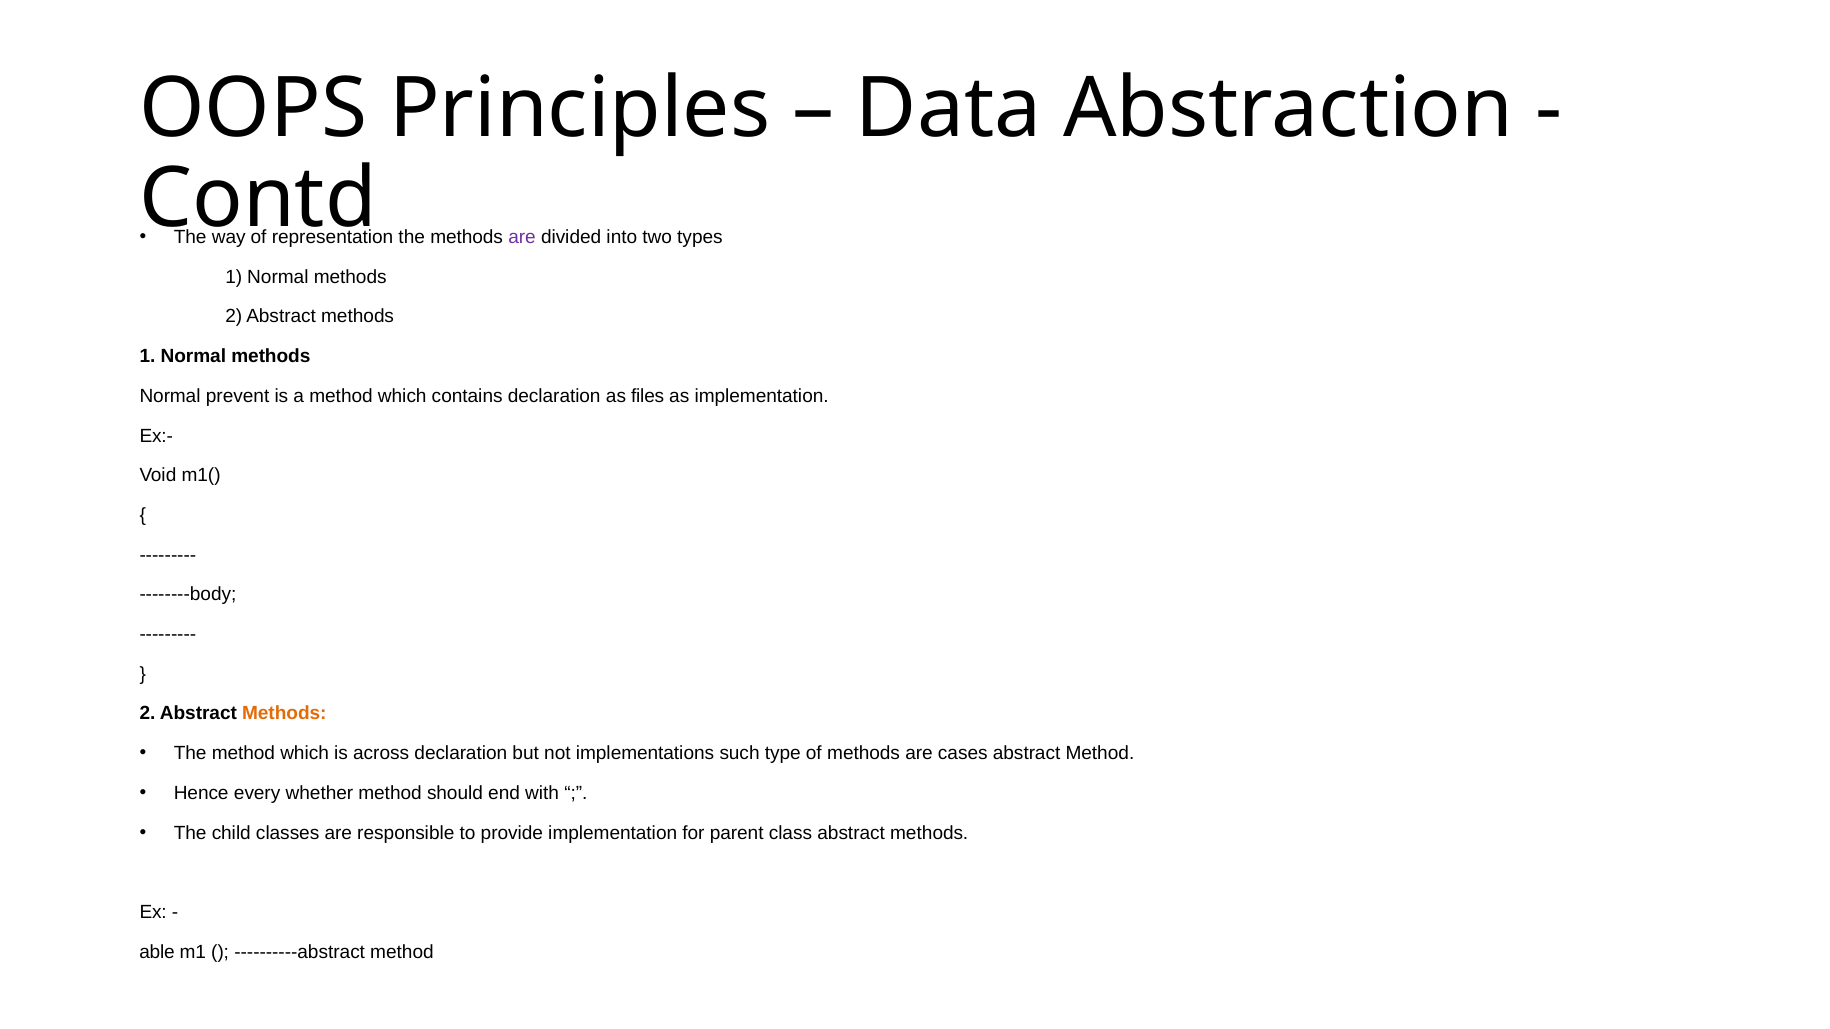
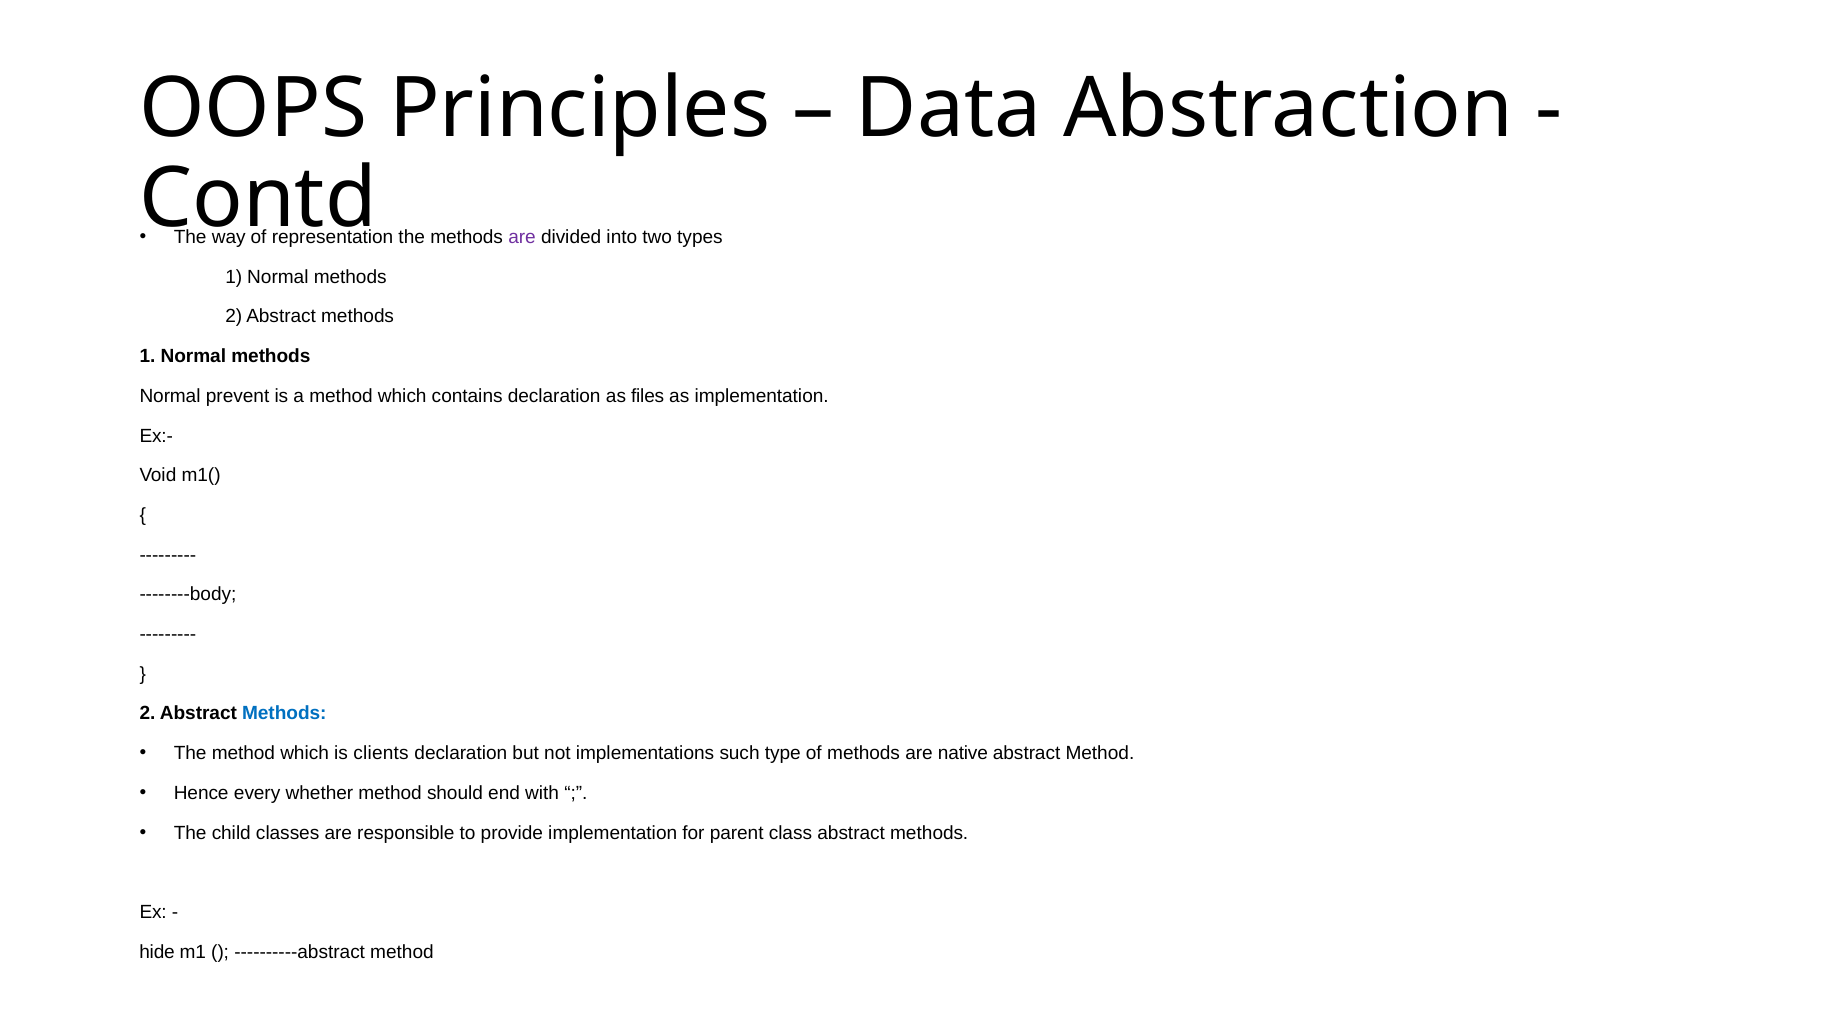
Methods colour: orange -> blue (284, 714)
across: across -> clients (381, 754)
cases: cases -> native (963, 754)
able: able -> hide (157, 952)
